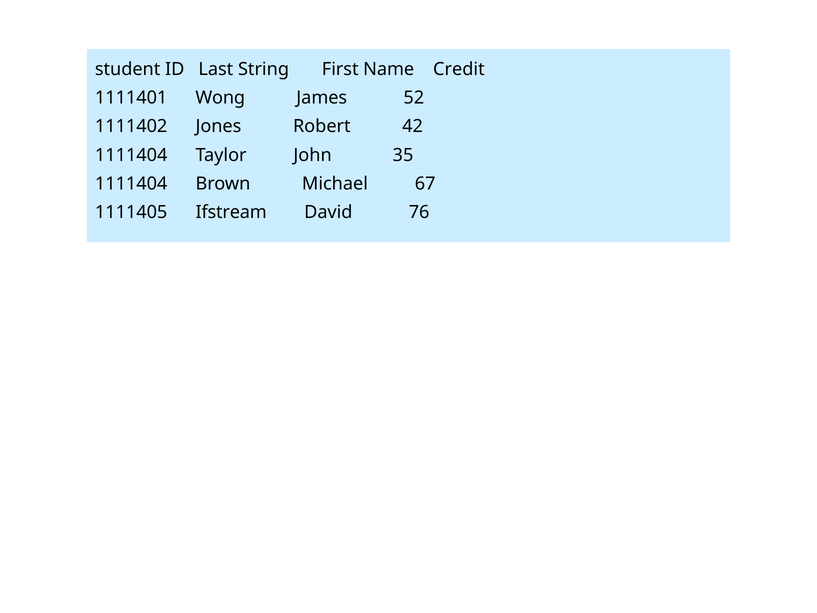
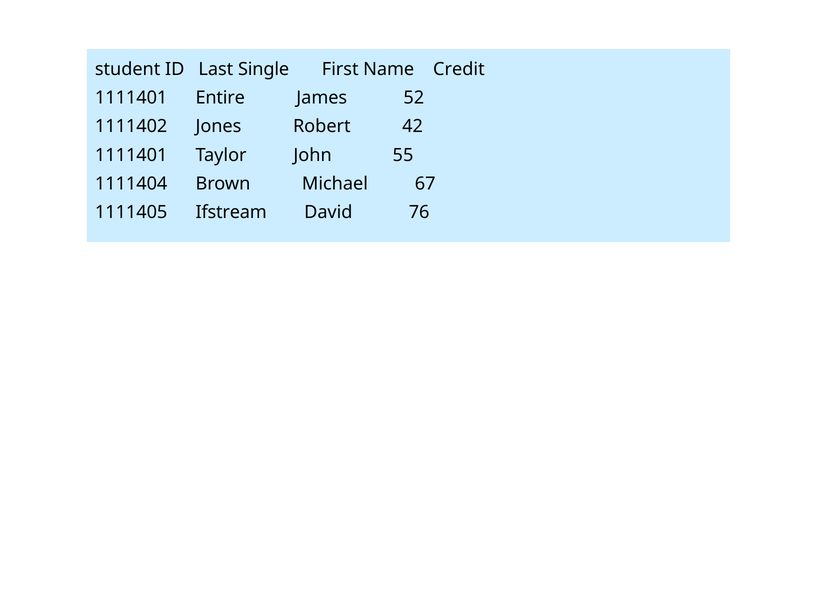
String: String -> Single (264, 69)
Wong: Wong -> Entire (220, 98)
1111404: 1111404 -> 1111401 (131, 155)
35: 35 -> 55 (403, 155)
